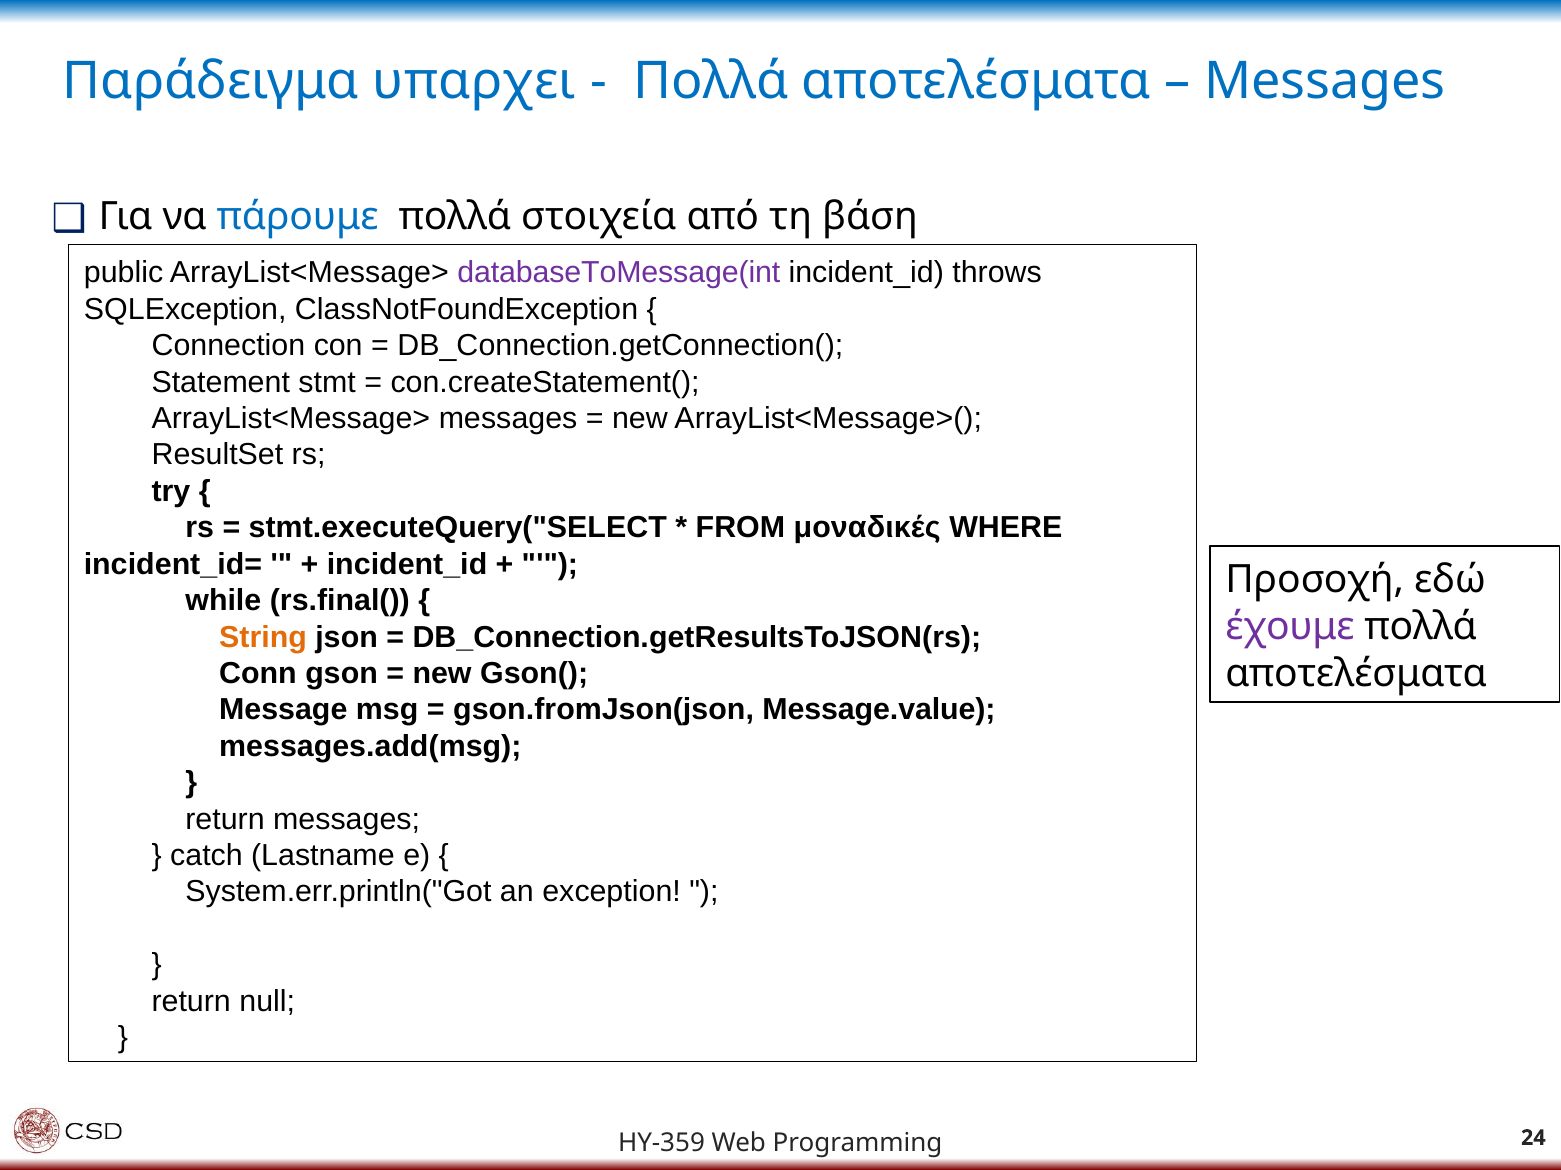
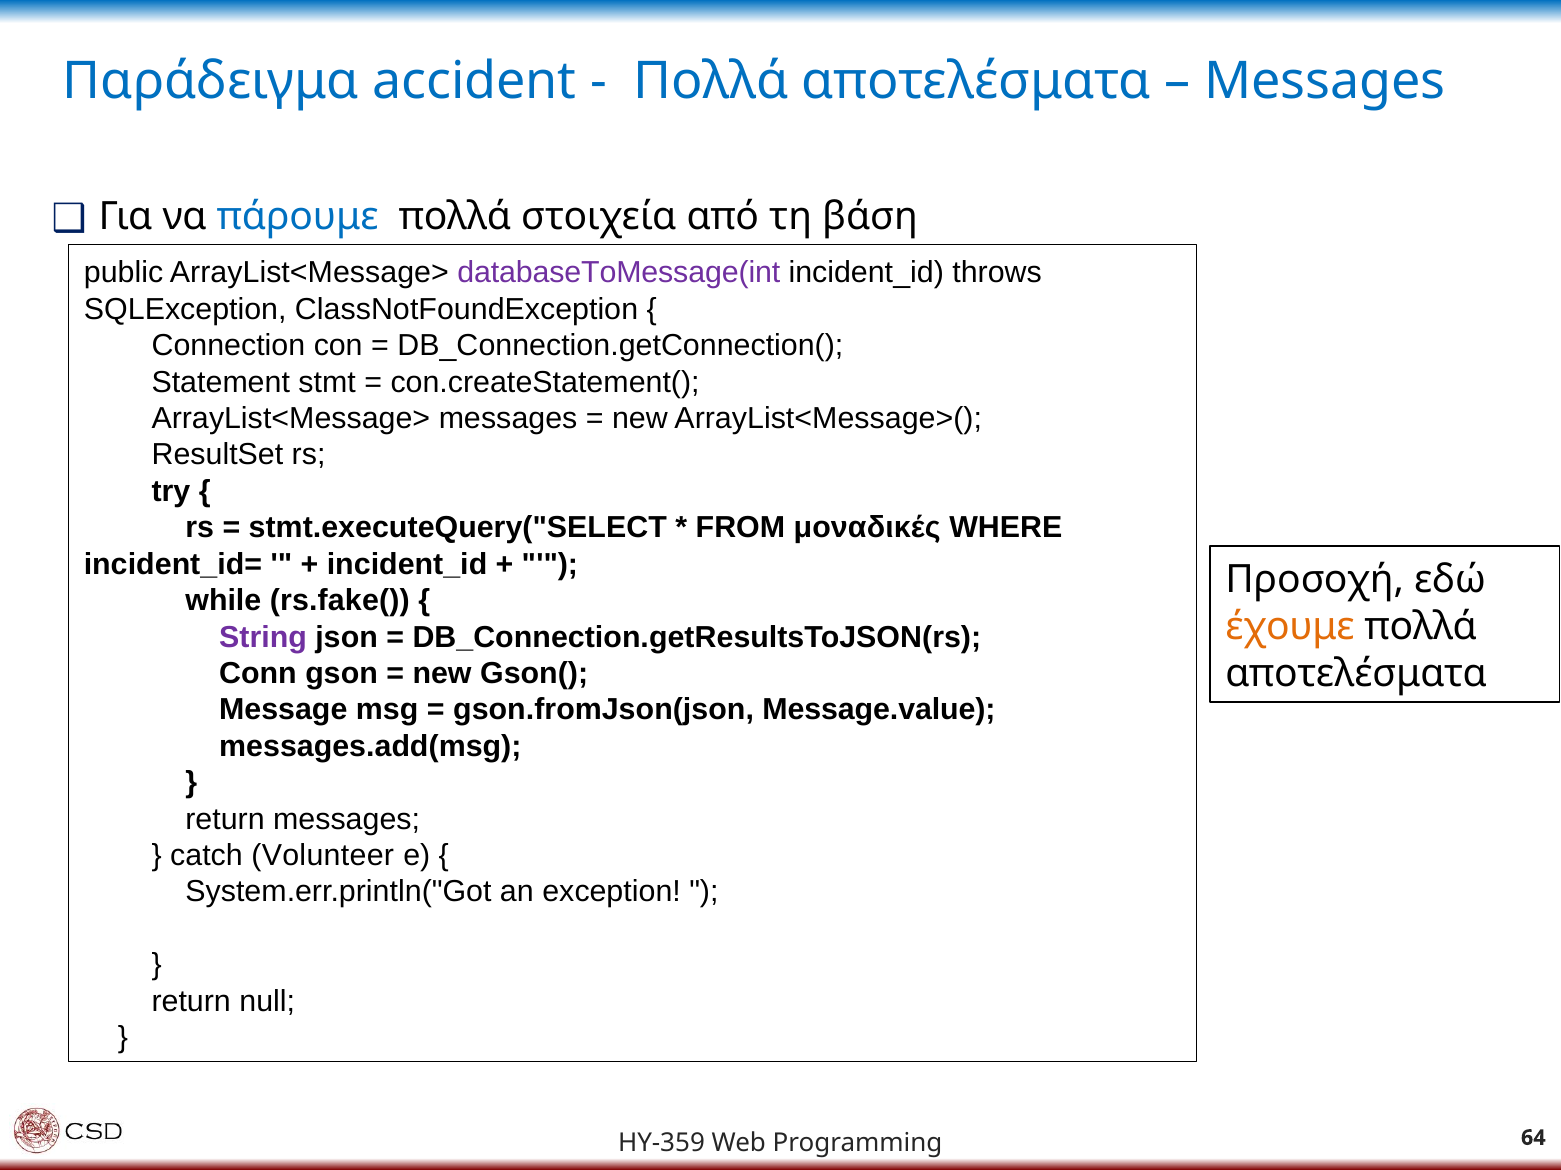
υπαρχει: υπαρχει -> accident (475, 82)
rs.final(: rs.final( -> rs.fake( (340, 601)
έχουμε colour: purple -> orange (1290, 627)
String colour: orange -> purple (263, 637)
Lastname: Lastname -> Volunteer (323, 856)
24: 24 -> 64 (1533, 1138)
